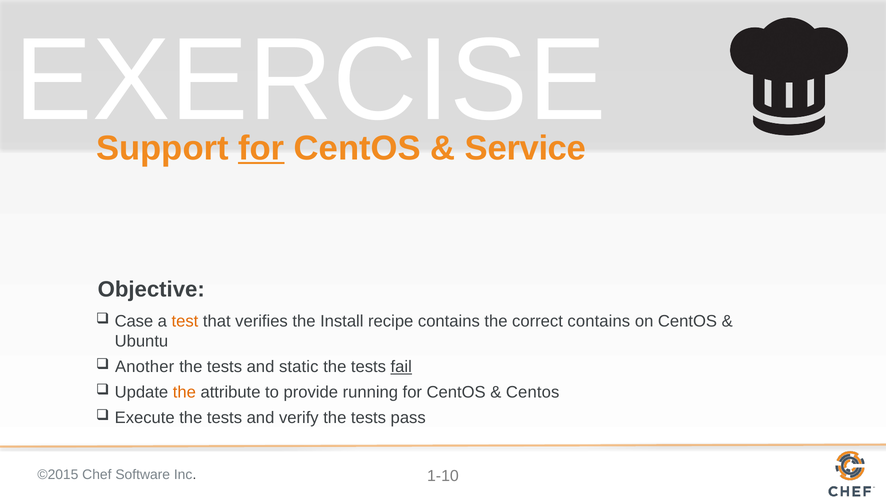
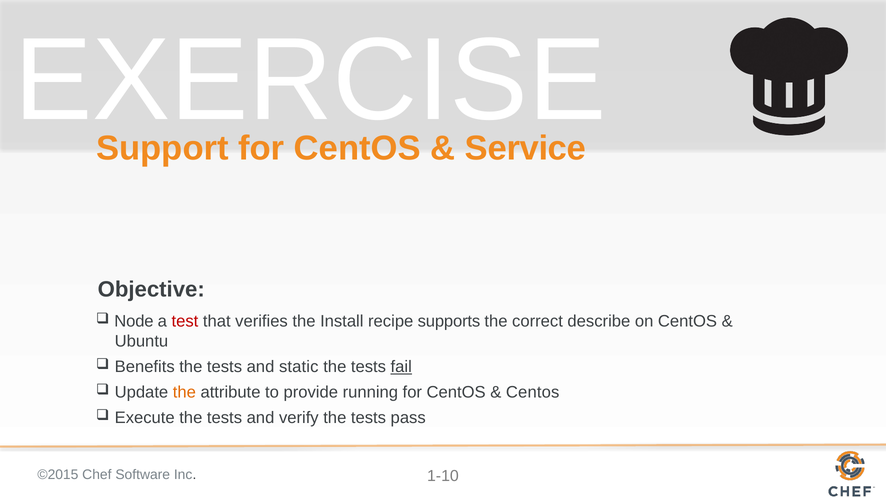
for underline: present -> none (261, 148)
Case: Case -> Node (134, 322)
test colour: orange -> red (185, 322)
recipe contains: contains -> supports (449, 322)
correct contains: contains -> describe (599, 322)
Another: Another -> Benefits (145, 367)
